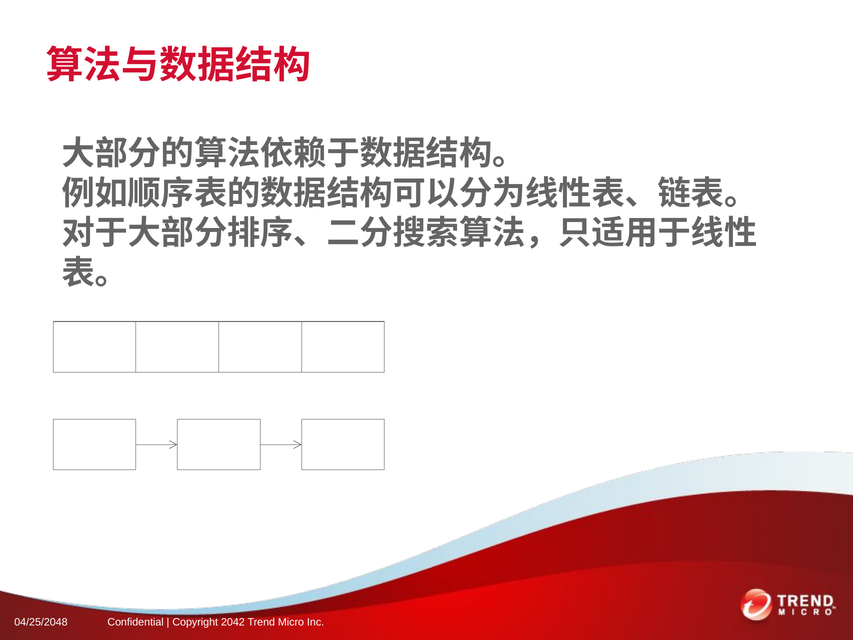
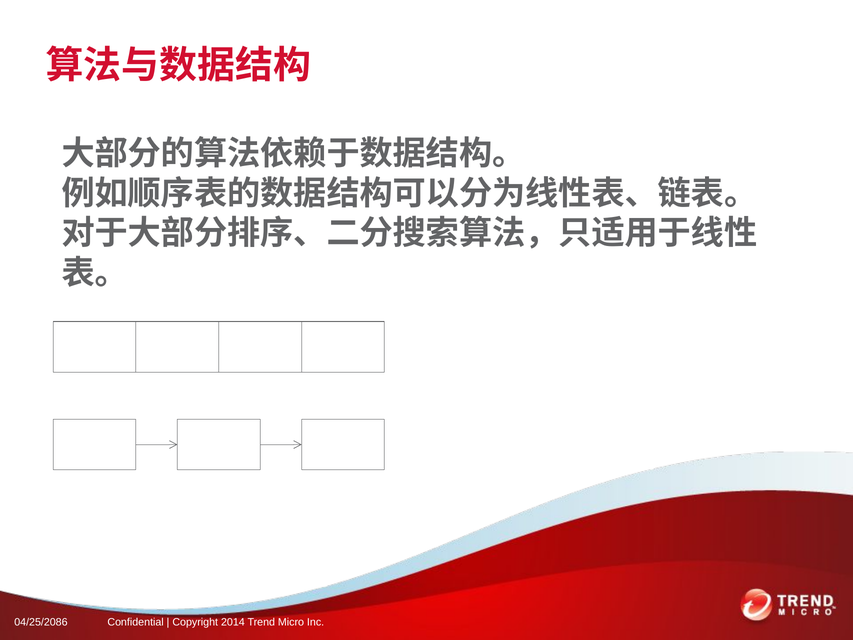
04/25/2048: 04/25/2048 -> 04/25/2086 (41, 622)
2042: 2042 -> 2014 (233, 622)
